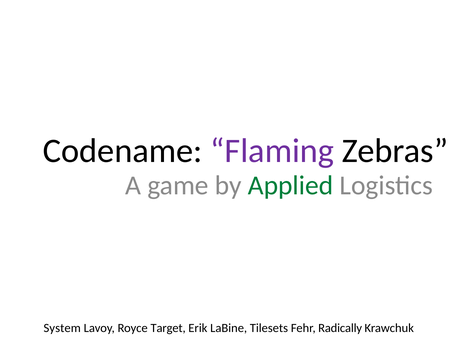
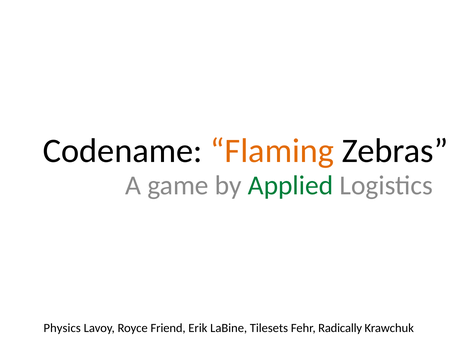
Flaming colour: purple -> orange (272, 151)
System: System -> Physics (62, 328)
Target: Target -> Friend (168, 328)
